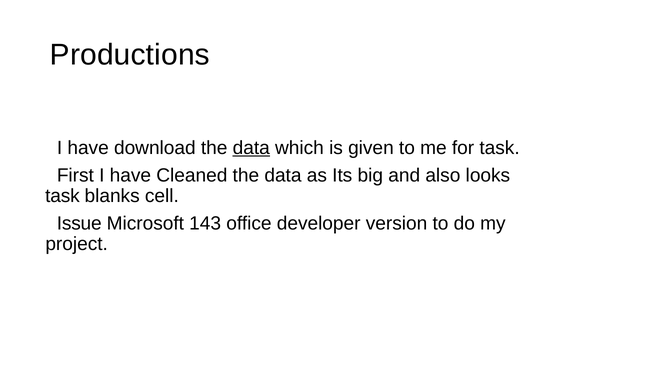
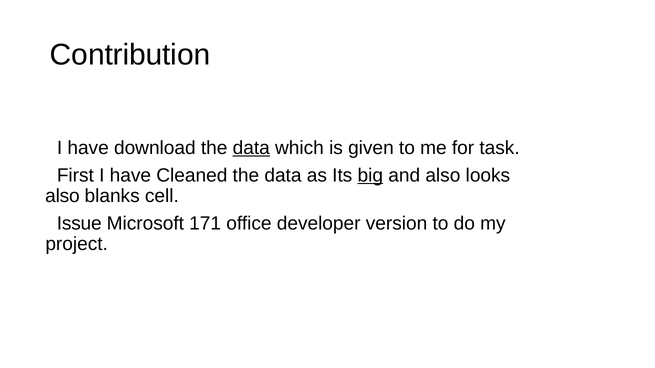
Productions: Productions -> Contribution (130, 55)
big underline: none -> present (370, 176)
task: task -> also (62, 196)
143: 143 -> 171 (205, 224)
